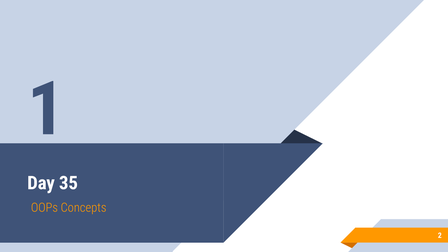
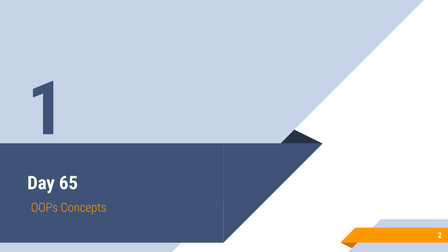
35: 35 -> 65 (68, 183)
